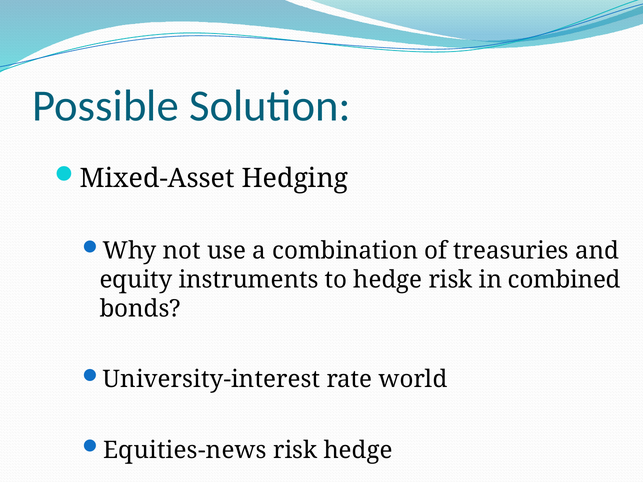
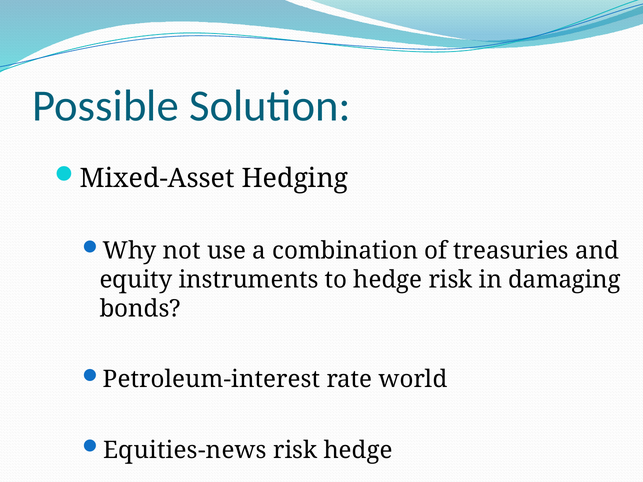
combined: combined -> damaging (564, 280)
University-interest: University-interest -> Petroleum-interest (212, 380)
